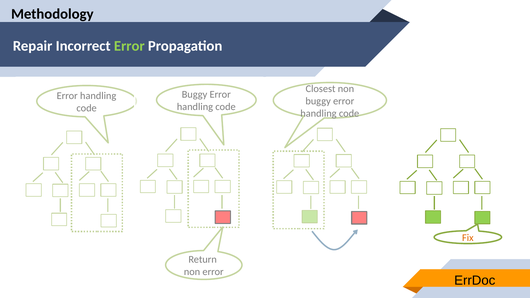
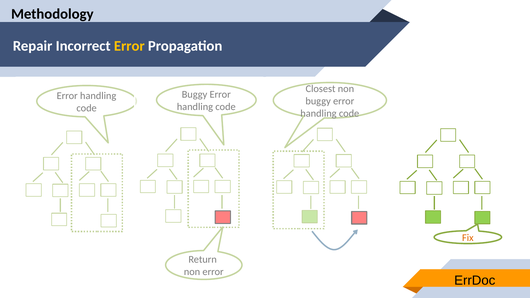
Error colour: light green -> yellow (129, 46)
